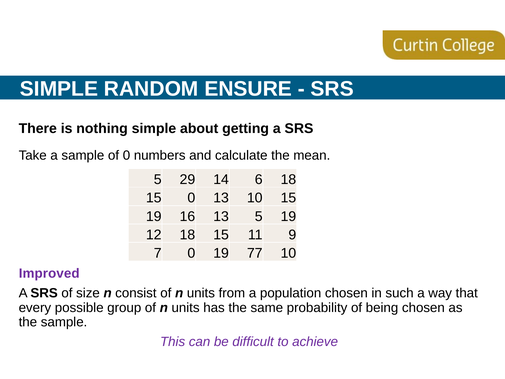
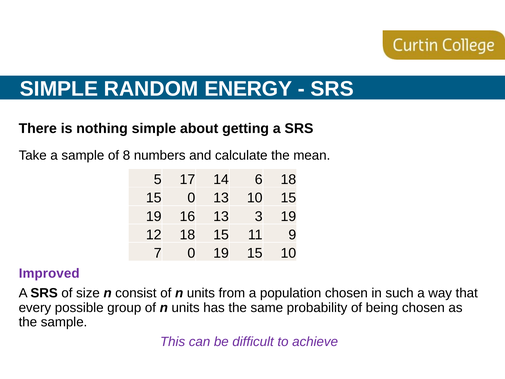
ENSURE: ENSURE -> ENERGY (248, 89)
of 0: 0 -> 8 (126, 155)
29: 29 -> 17 (187, 179)
13 5: 5 -> 3 (259, 216)
19 77: 77 -> 15 (255, 253)
